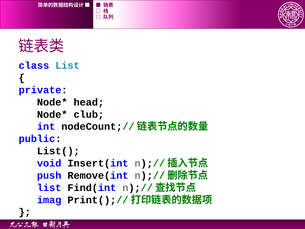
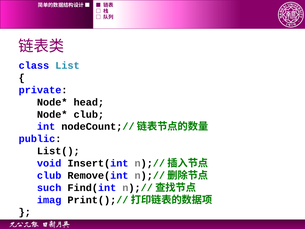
push: push -> club (49, 175)
list: list -> such (49, 187)
